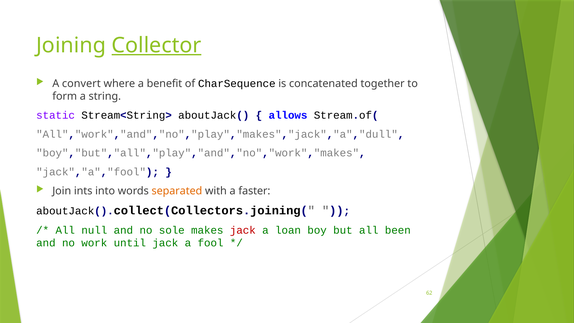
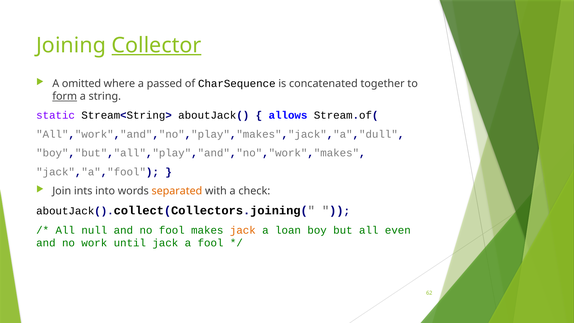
convert: convert -> omitted (81, 83)
benefit: benefit -> passed (164, 83)
form underline: none -> present (65, 96)
faster: faster -> check (254, 191)
no sole: sole -> fool (172, 230)
jack colour: red -> orange (243, 230)
been: been -> even (398, 230)
